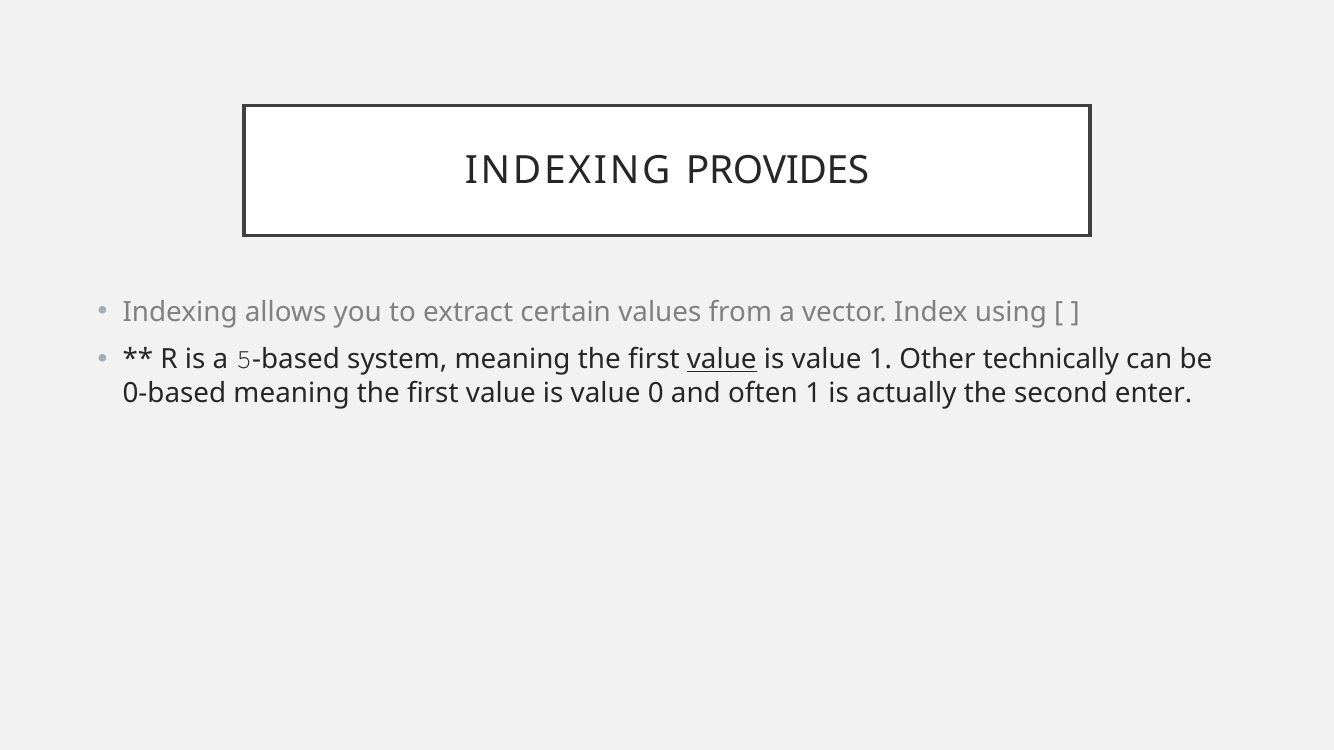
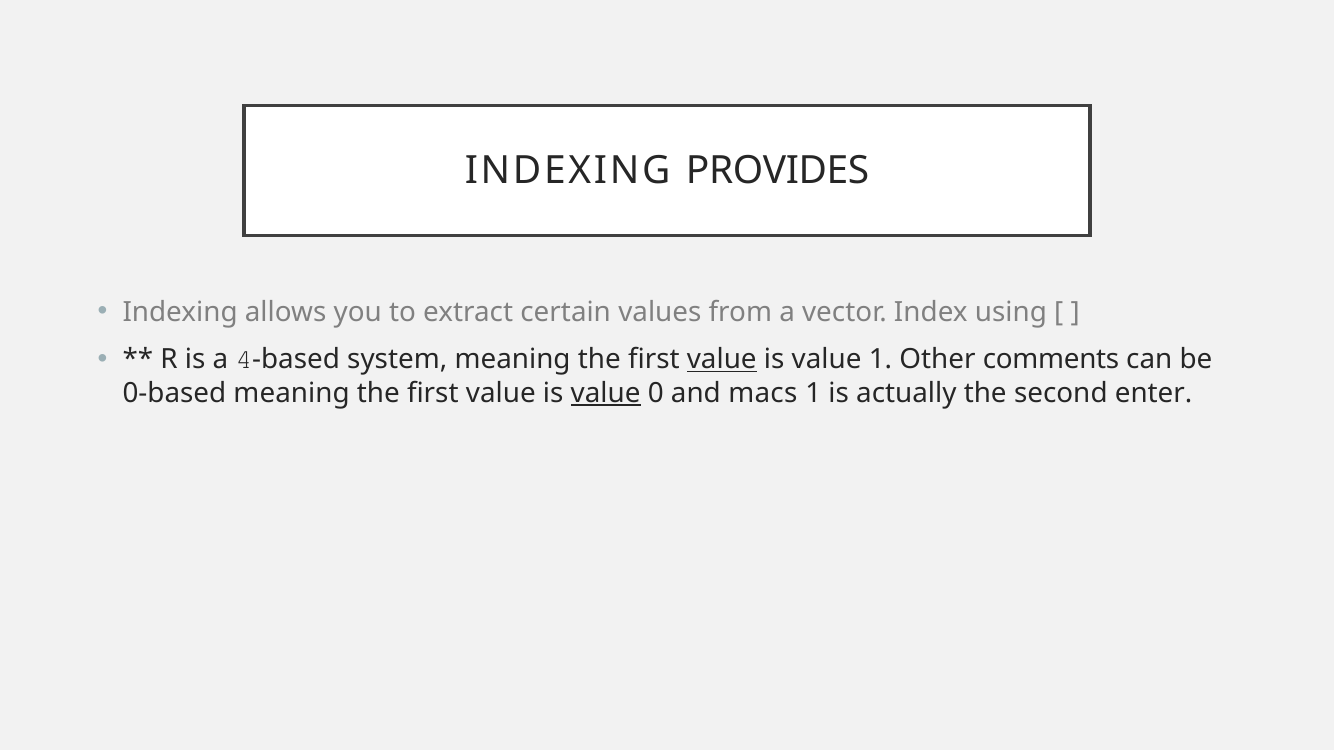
5: 5 -> 4 (244, 360)
technically: technically -> comments (1051, 360)
value underline: none -> present (606, 393)
often: often -> macs (763, 393)
